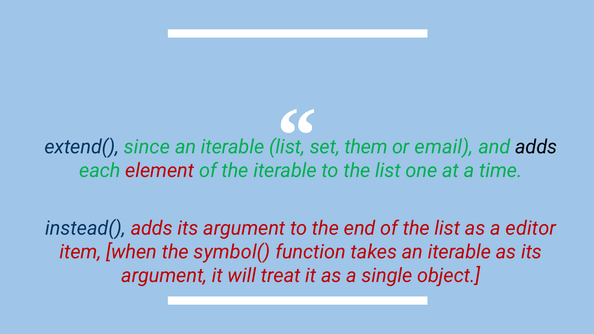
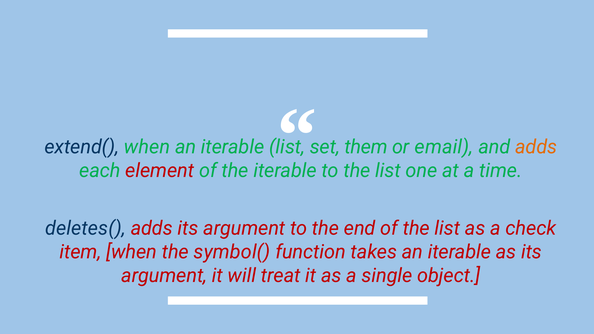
extend( since: since -> when (147, 147)
adds colour: black -> orange (536, 147)
instead(: instead( -> deletes( (85, 228)
editor: editor -> check (531, 228)
